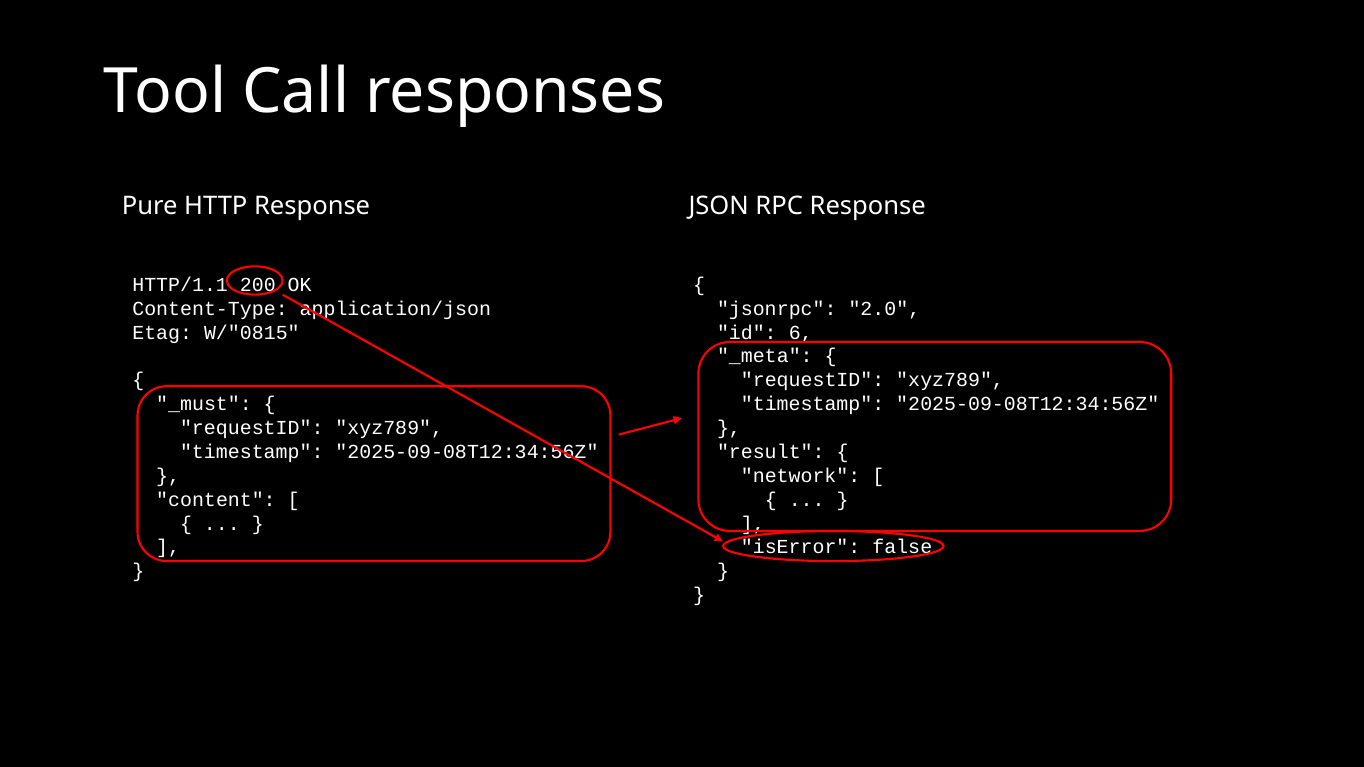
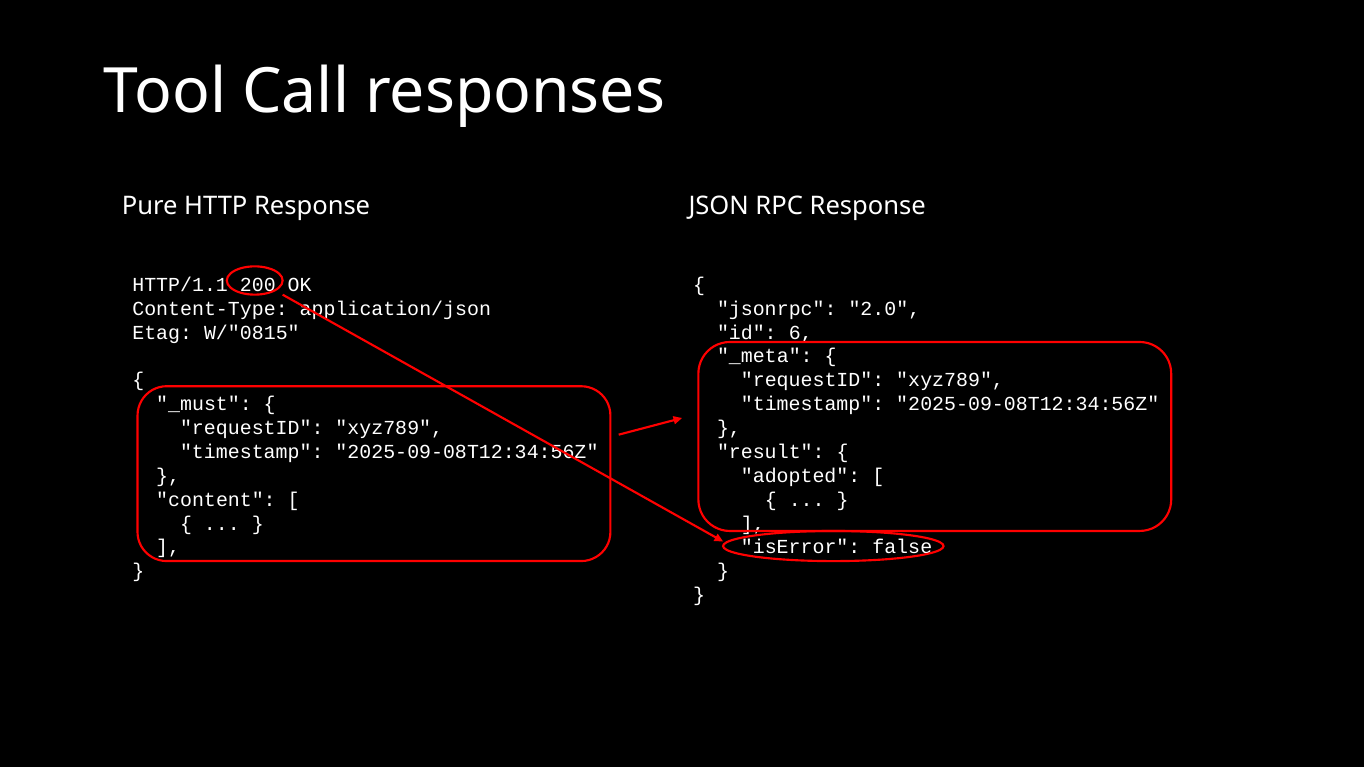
network: network -> adopted (801, 476)
